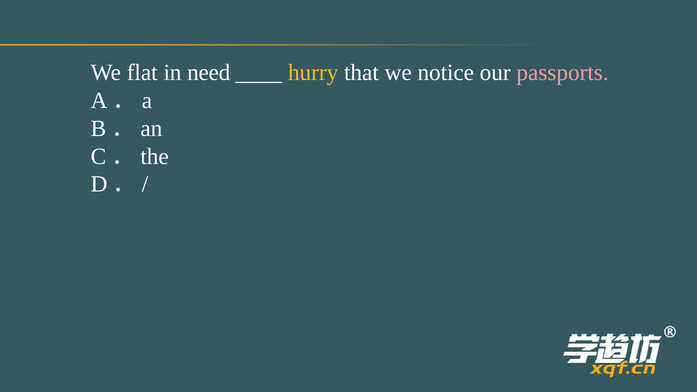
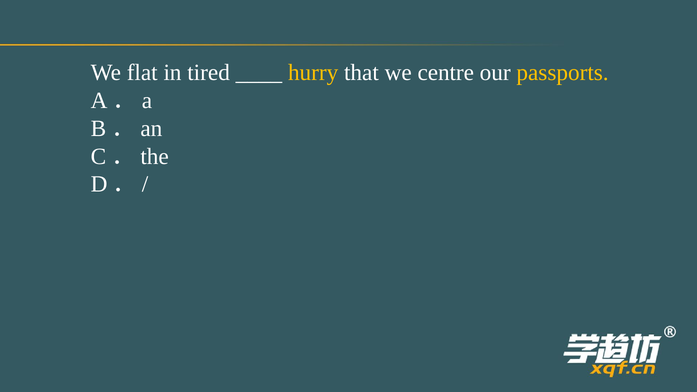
need: need -> tired (209, 73)
notice: notice -> centre (446, 73)
passports colour: pink -> yellow (563, 73)
